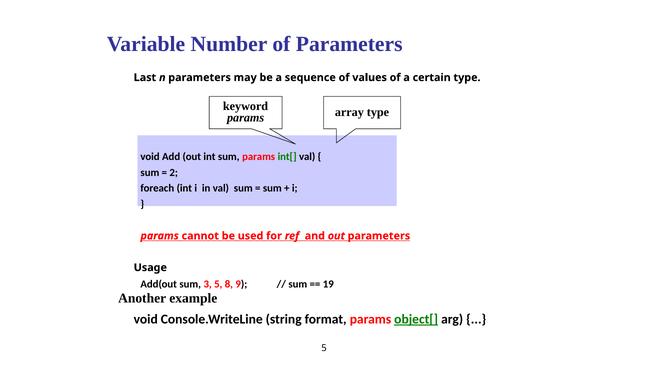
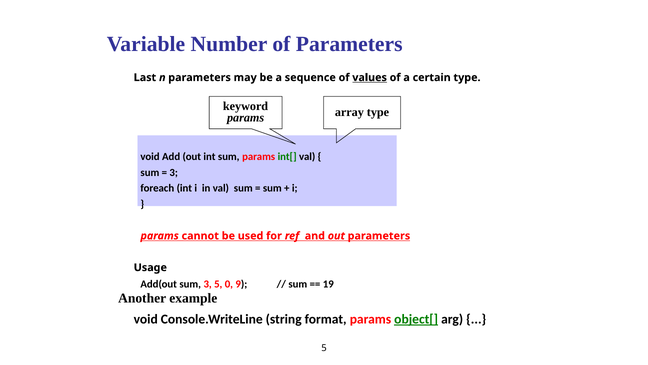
values underline: none -> present (370, 77)
2: 2 -> 3 (174, 172)
8: 8 -> 0 (229, 284)
